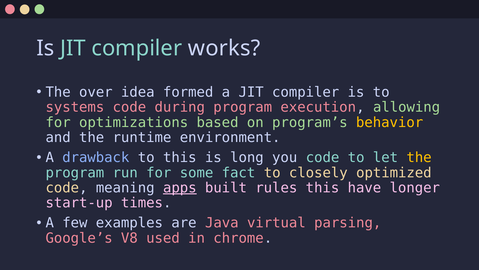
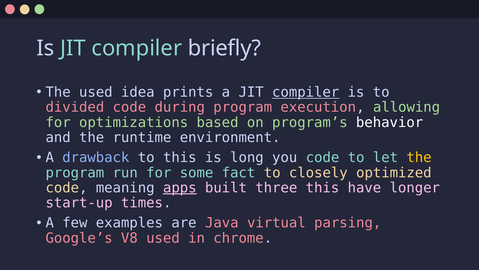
works: works -> briefly (224, 48)
The over: over -> used (96, 92)
formed: formed -> prints (188, 92)
compiler underline: none -> present (306, 92)
systems: systems -> divided (75, 107)
behavior colour: yellow -> white (390, 122)
rules: rules -> three (276, 187)
